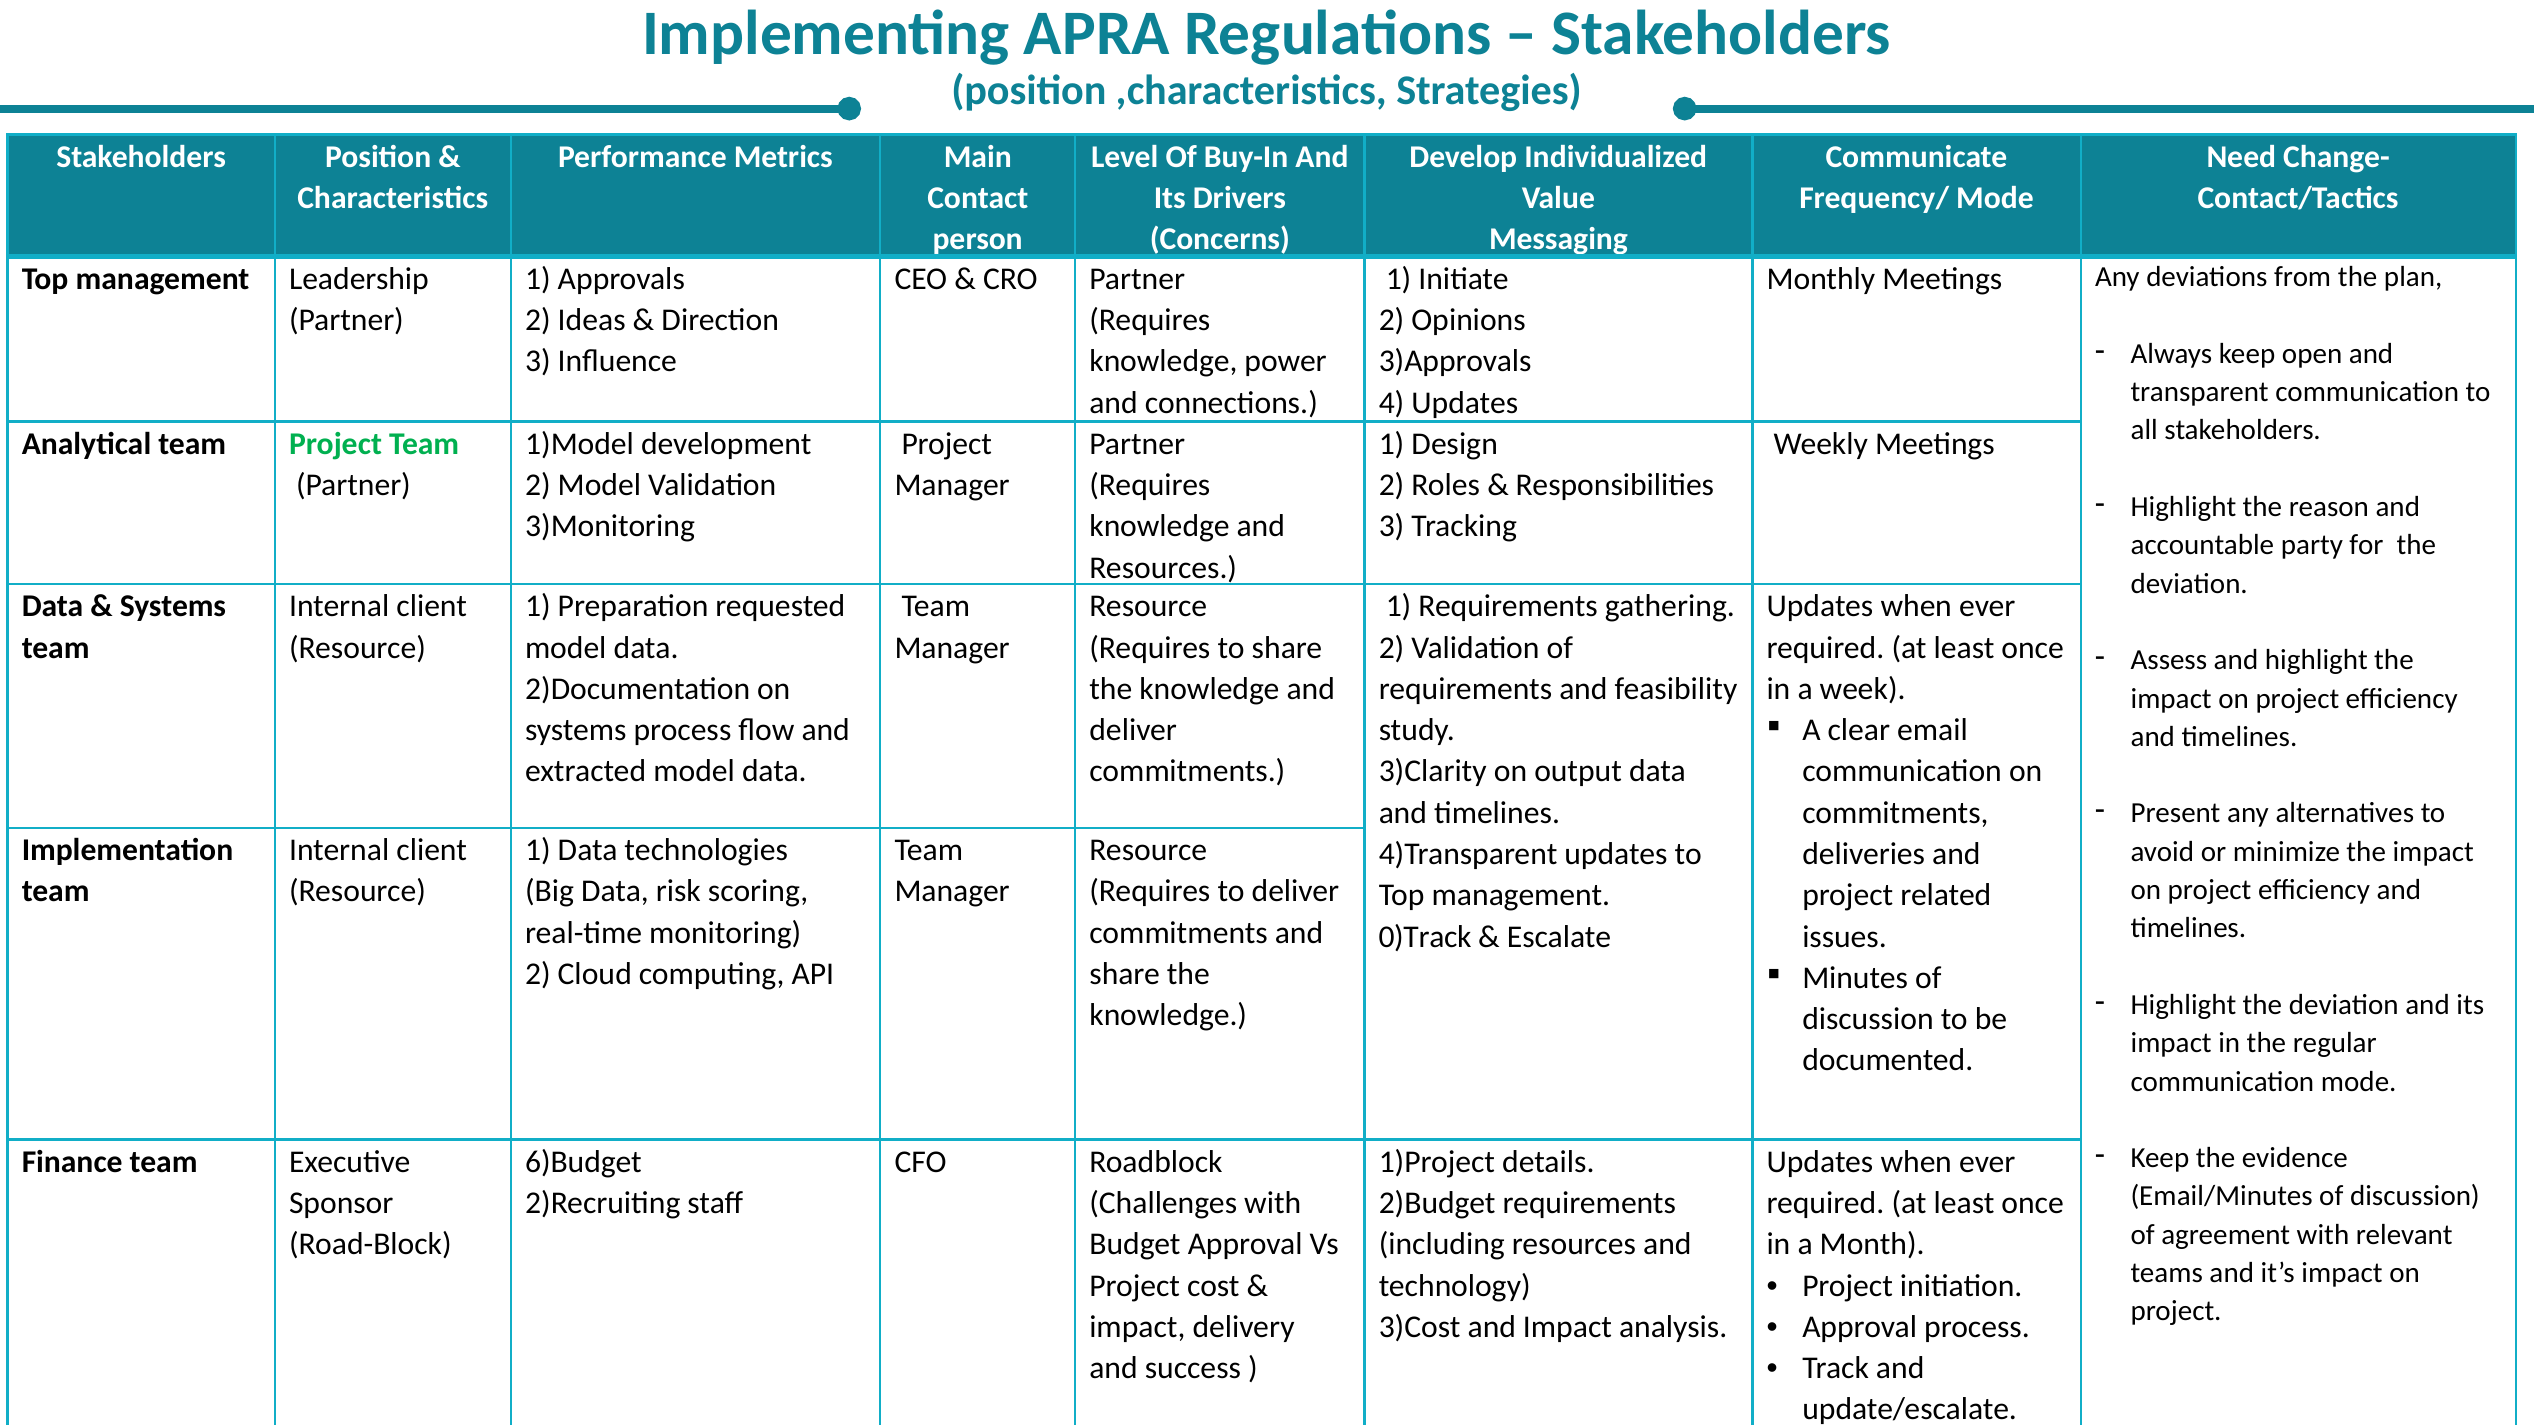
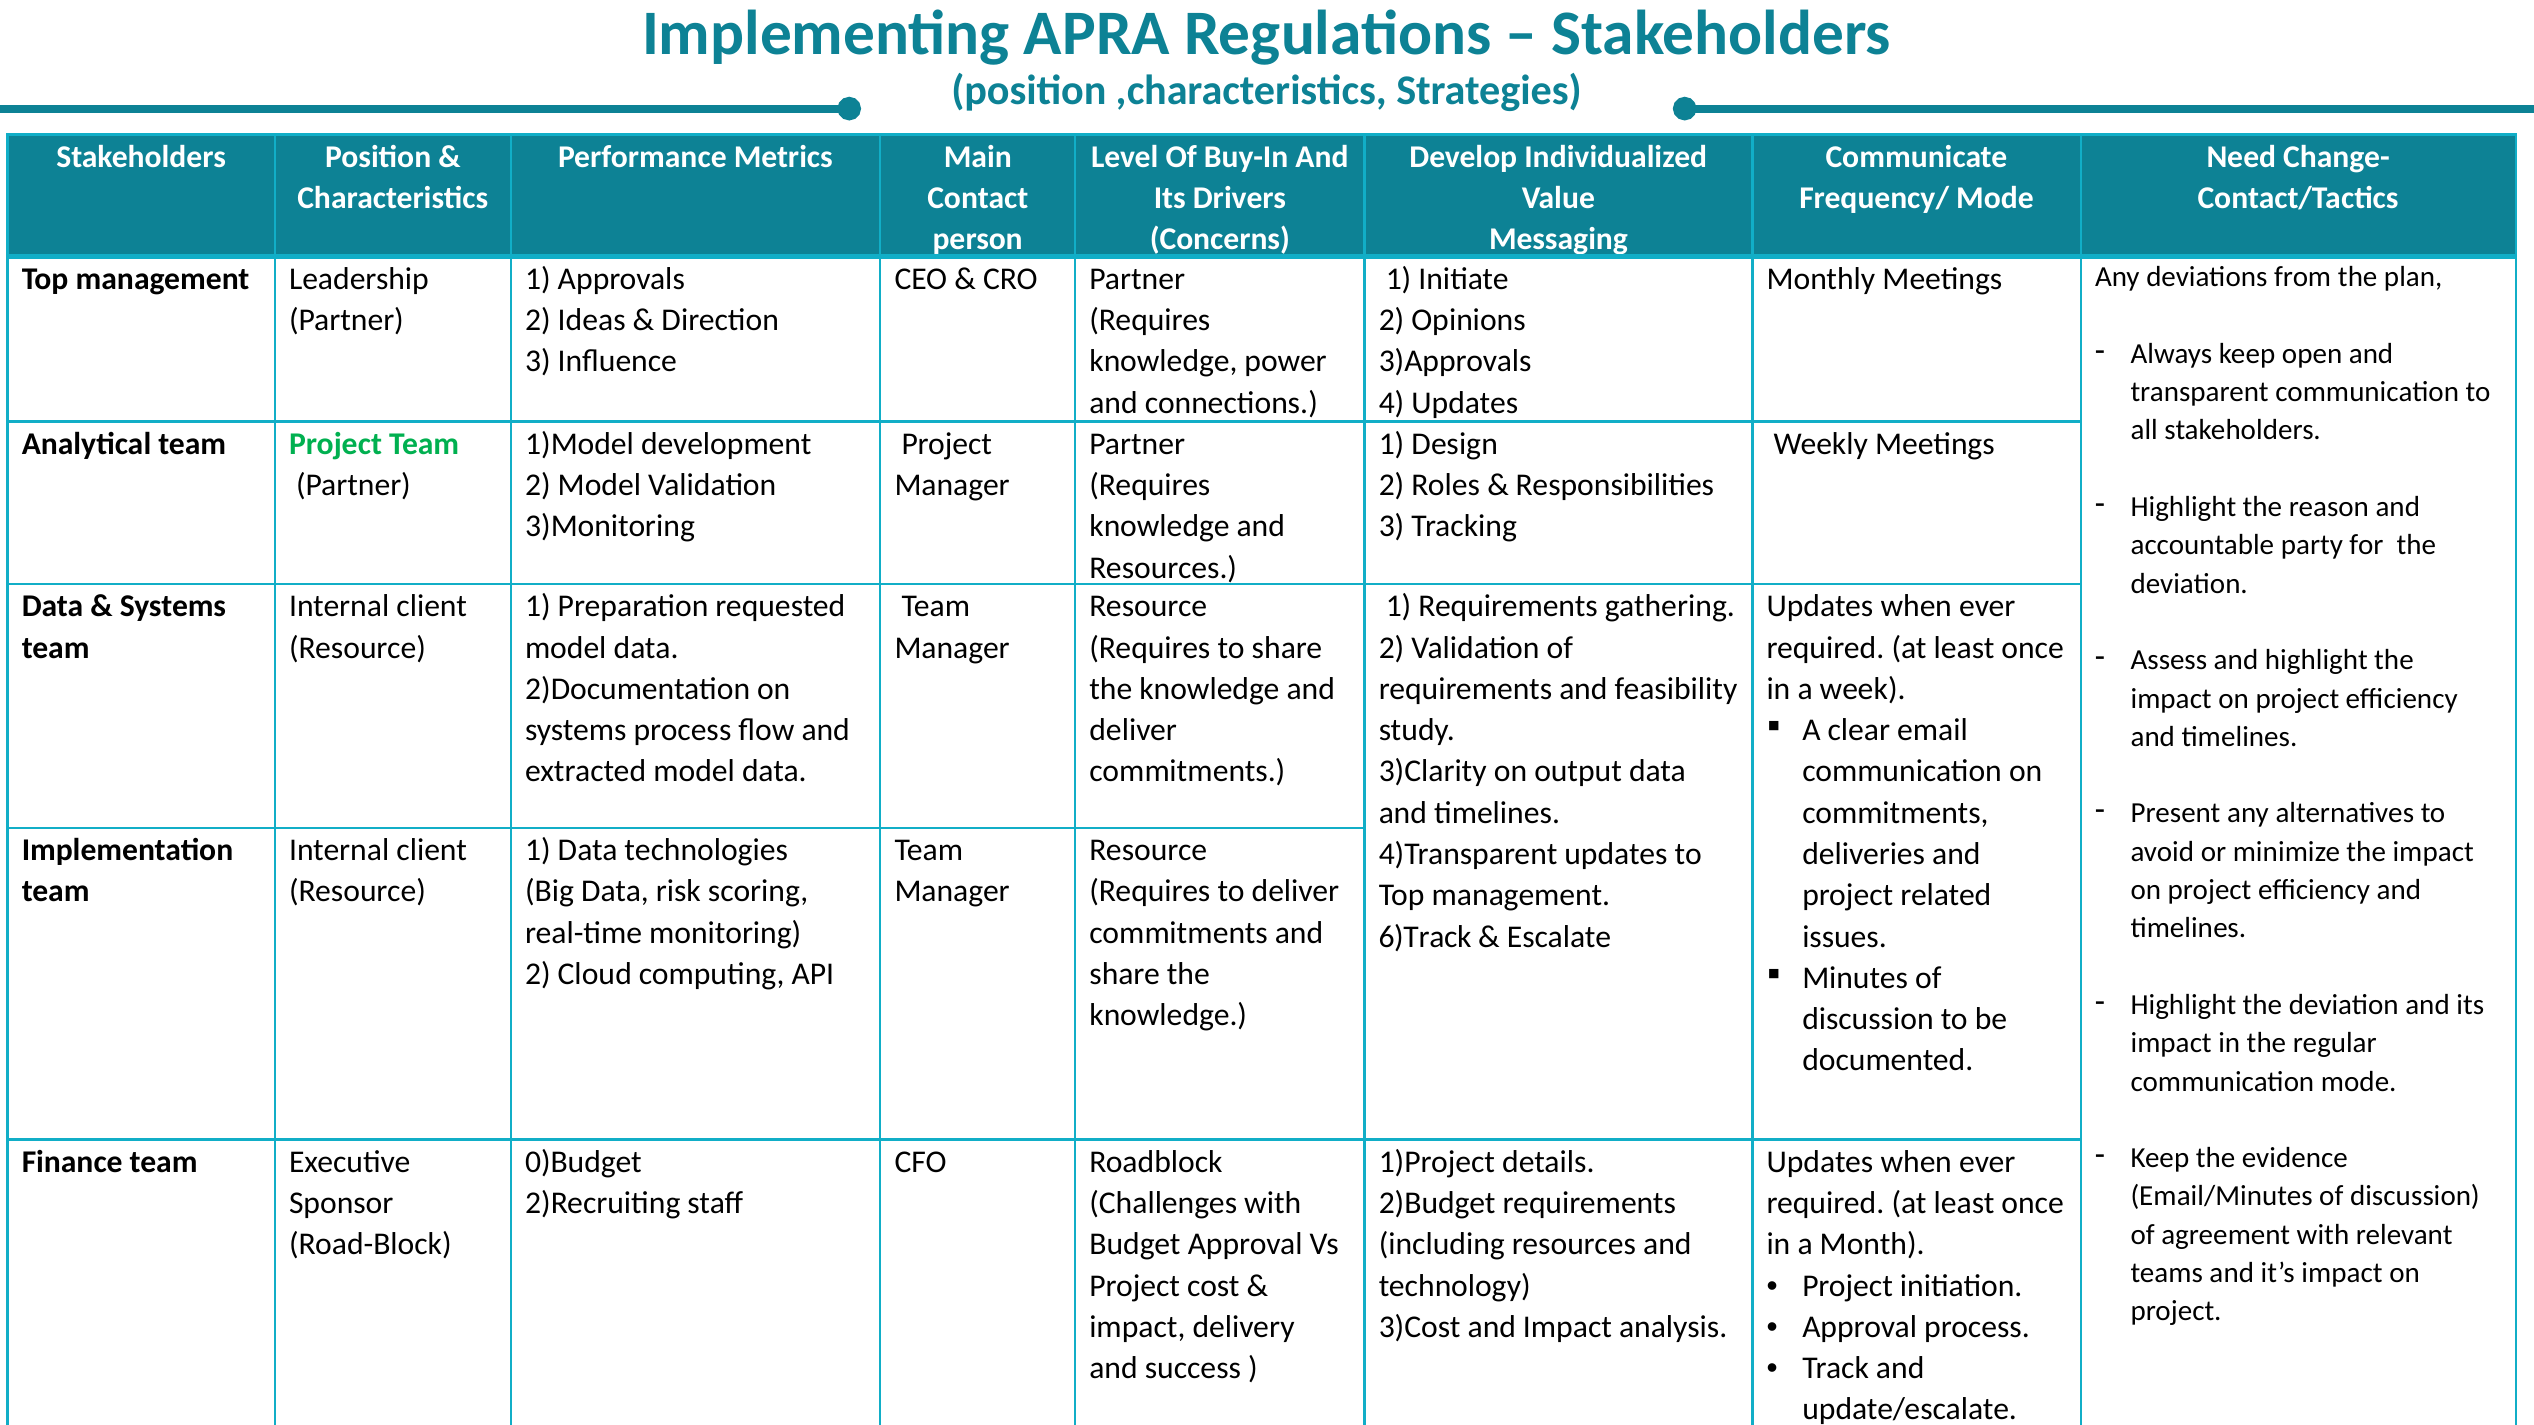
0)Track: 0)Track -> 6)Track (1425, 937)
6)Budget: 6)Budget -> 0)Budget (583, 1162)
